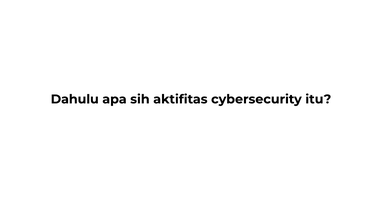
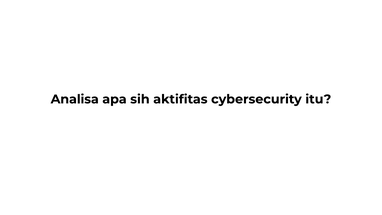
Dahulu: Dahulu -> Analisa (75, 99)
